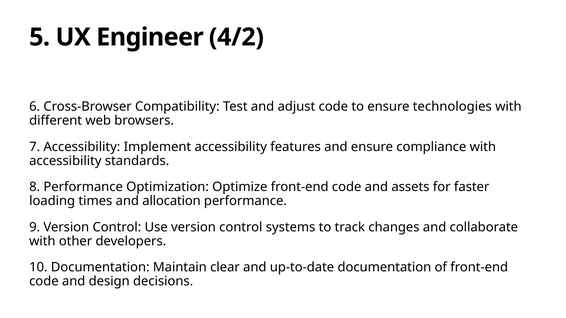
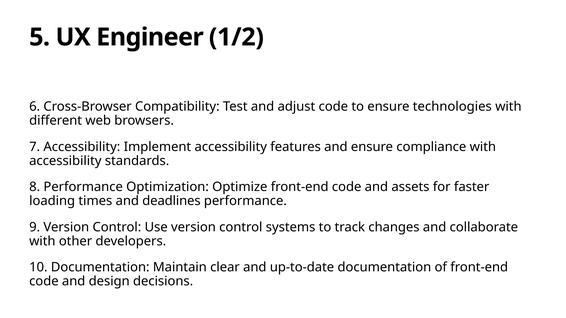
4/2: 4/2 -> 1/2 (236, 37)
allocation: allocation -> deadlines (171, 201)
